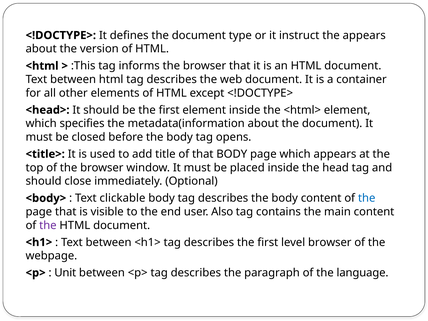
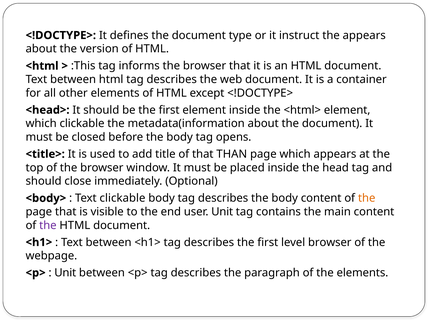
which specifies: specifies -> clickable (82, 124)
that BODY: BODY -> THAN (232, 154)
the colour: blue -> orange (367, 198)
user Also: Also -> Unit (222, 212)
the language: language -> elements (362, 273)
